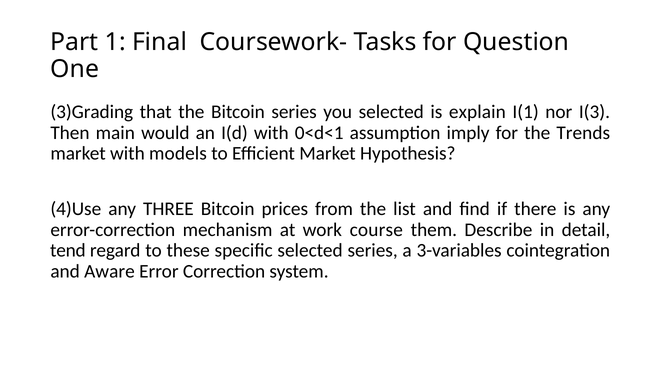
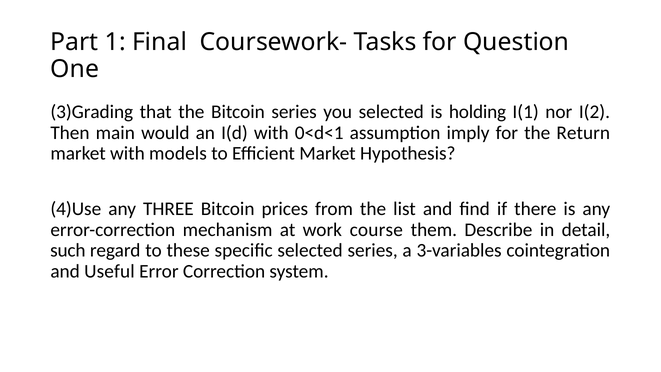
explain: explain -> holding (478, 112)
I(3: I(3 -> I(2 (594, 112)
Trends: Trends -> Return (583, 133)
tend: tend -> such (68, 250)
Aware: Aware -> Useful (109, 271)
